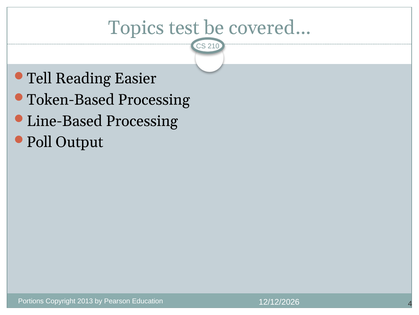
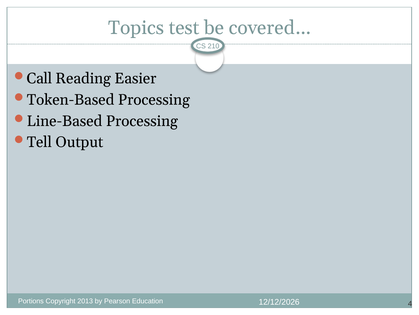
Tell: Tell -> Call (39, 78)
Poll: Poll -> Tell (39, 142)
